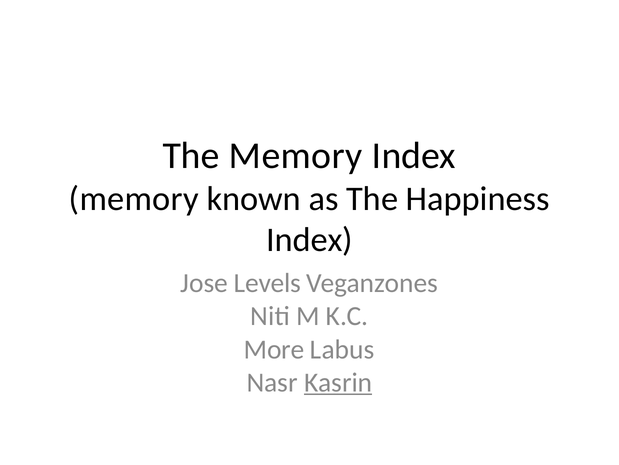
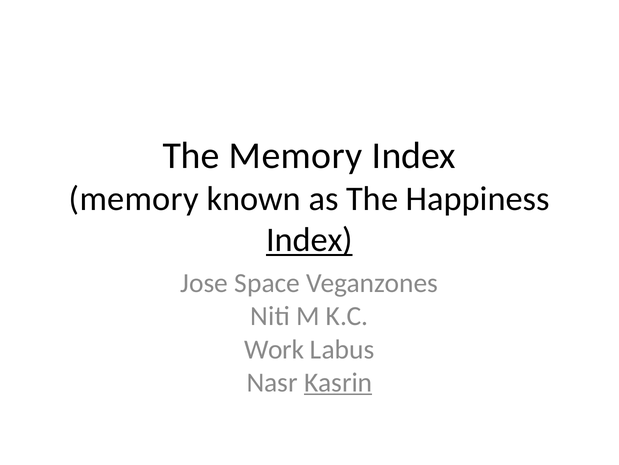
Index underline: none -> present (309, 240)
Levels: Levels -> Space (267, 283)
More: More -> Work (274, 349)
